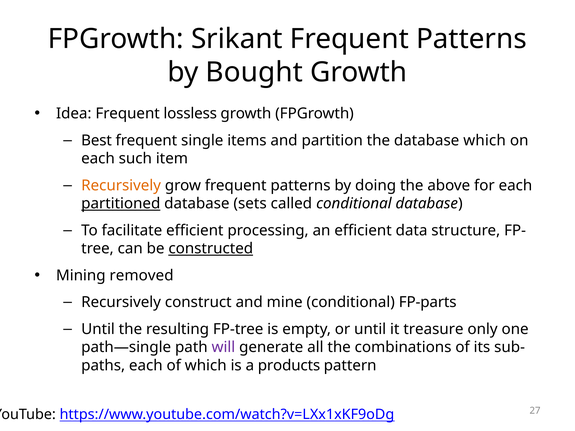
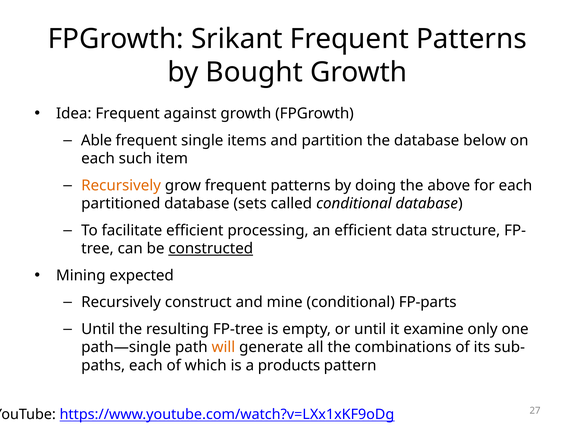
lossless: lossless -> against (190, 114)
Best: Best -> Able (96, 140)
database which: which -> below (485, 140)
partitioned underline: present -> none (121, 204)
removed: removed -> expected (142, 276)
treasure: treasure -> examine (434, 329)
will colour: purple -> orange (223, 347)
